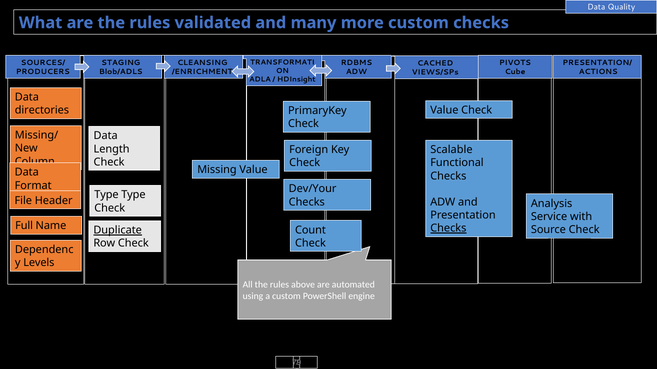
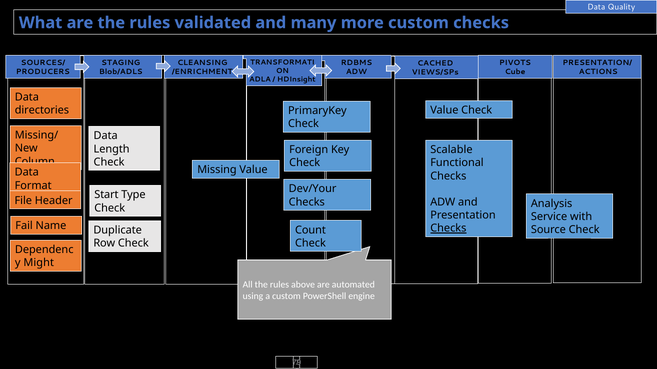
Type: Type -> Start (106, 195)
Full: Full -> Fail (24, 226)
Duplicate underline: present -> none (118, 231)
Levels: Levels -> Might (39, 263)
